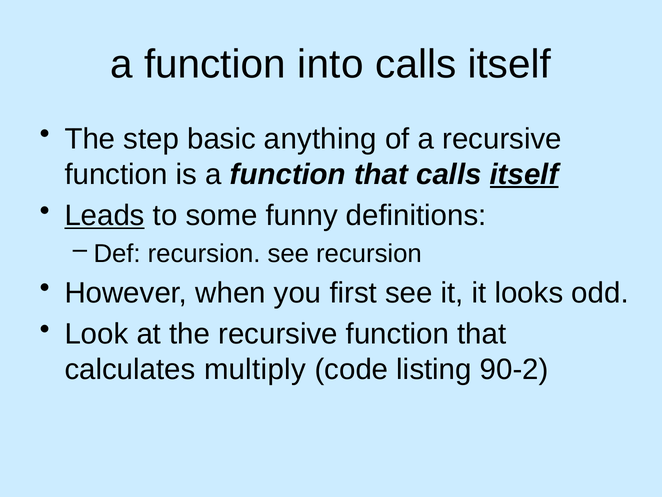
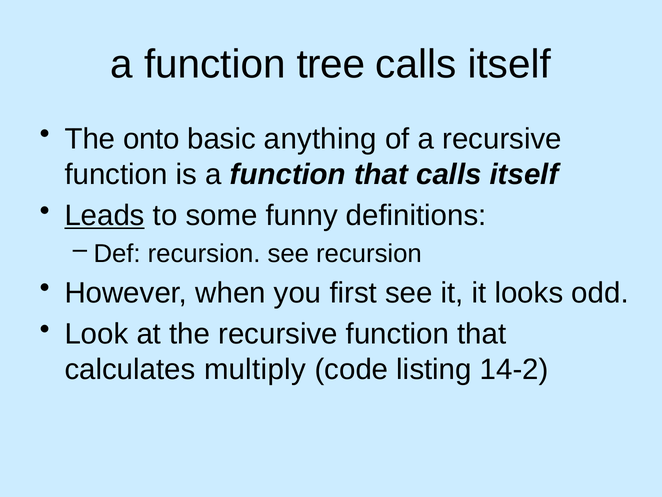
into: into -> tree (331, 64)
step: step -> onto (151, 139)
itself underline: present -> none (524, 174)
90-2: 90-2 -> 14-2 (514, 369)
